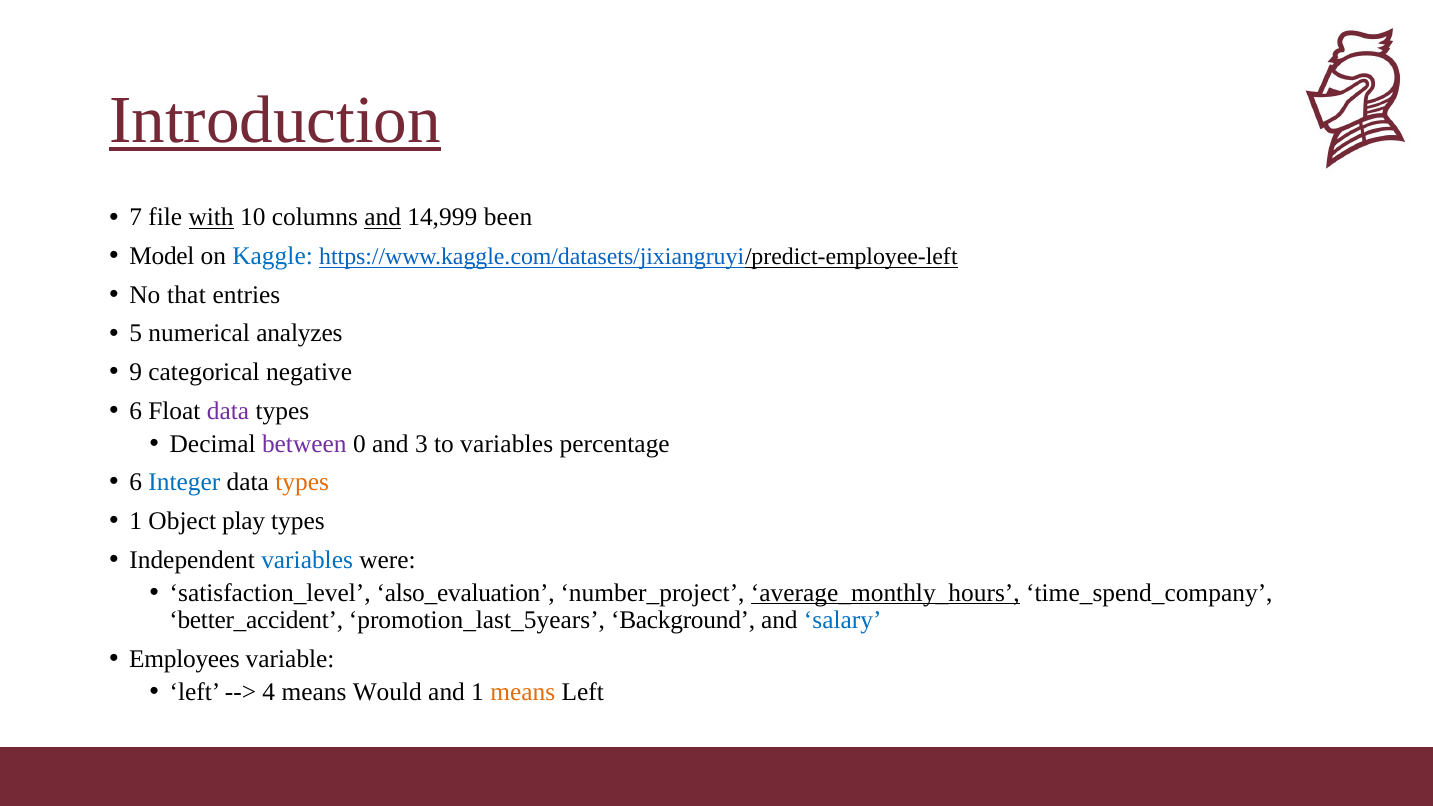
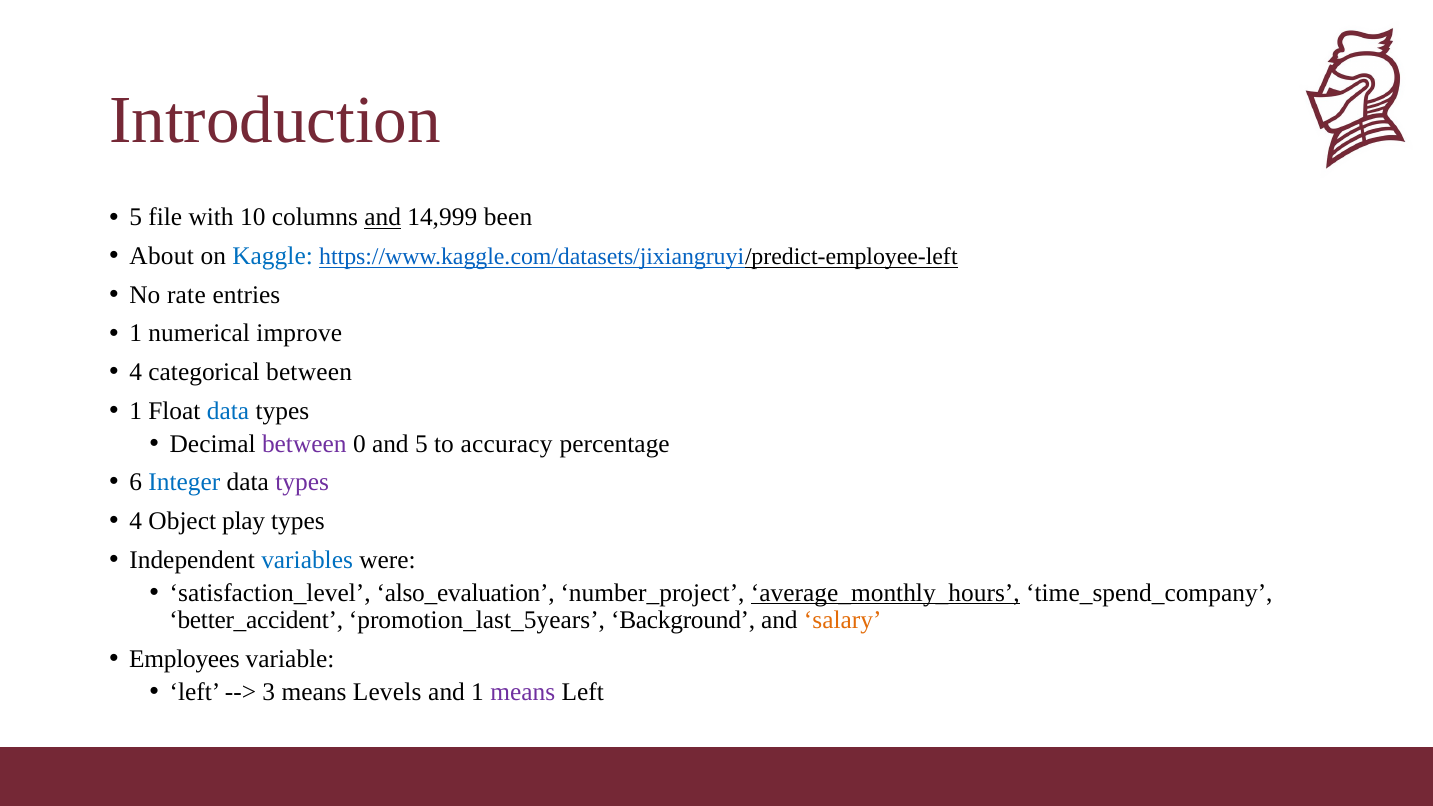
Introduction underline: present -> none (275, 120)
7: 7 -> 5 (136, 218)
with underline: present -> none (211, 218)
Model: Model -> About (162, 256)
that: that -> rate (186, 295)
5: 5 -> 1 (136, 334)
analyzes: analyzes -> improve (299, 334)
9: 9 -> 4 (136, 372)
categorical negative: negative -> between (309, 372)
6: 6 -> 1 (136, 411)
data colour: purple -> blue (228, 411)
and 3: 3 -> 5 (421, 444)
to variables: variables -> accuracy (507, 444)
types colour: orange -> purple (302, 482)
1: 1 -> 4 (136, 521)
salary colour: blue -> orange (843, 620)
4: 4 -> 3 (269, 692)
Would: Would -> Levels (387, 692)
means colour: orange -> purple (523, 692)
